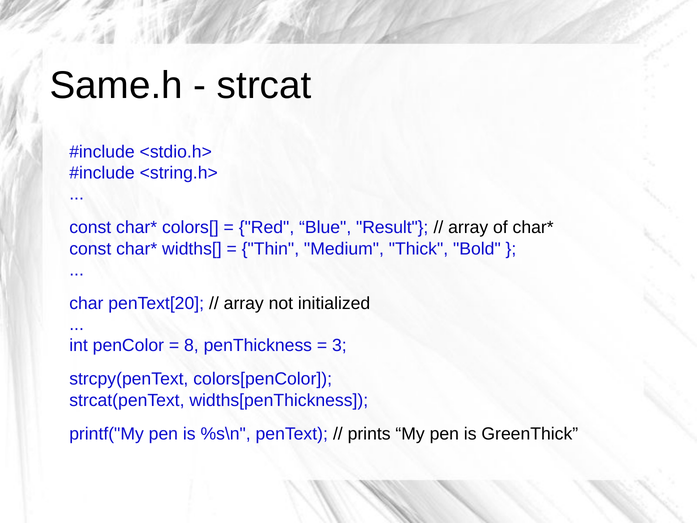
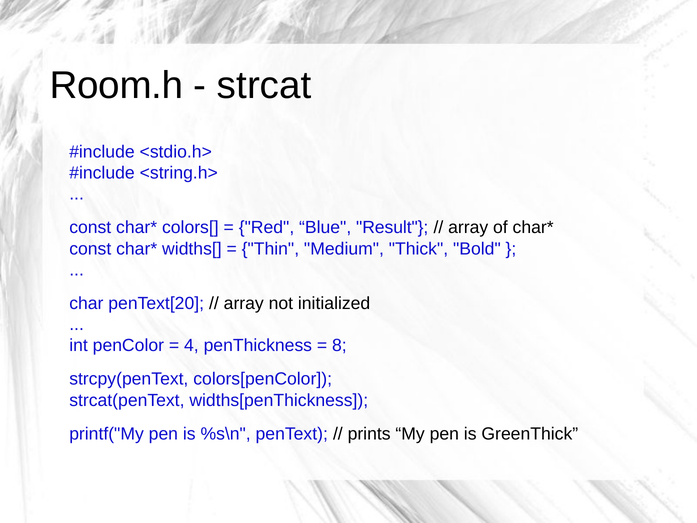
Same.h: Same.h -> Room.h (116, 85)
8: 8 -> 4 (191, 345)
3: 3 -> 8 (339, 345)
